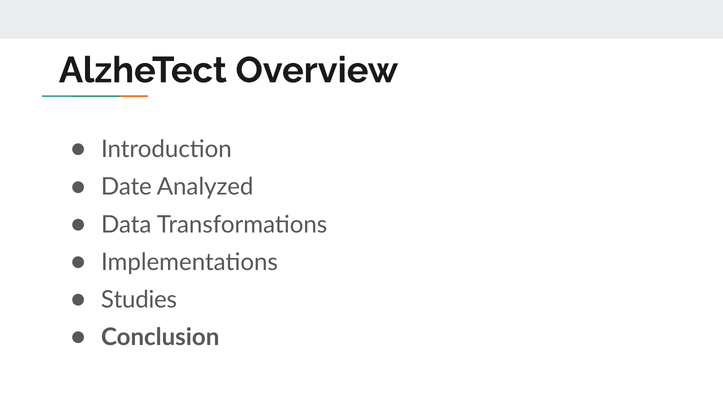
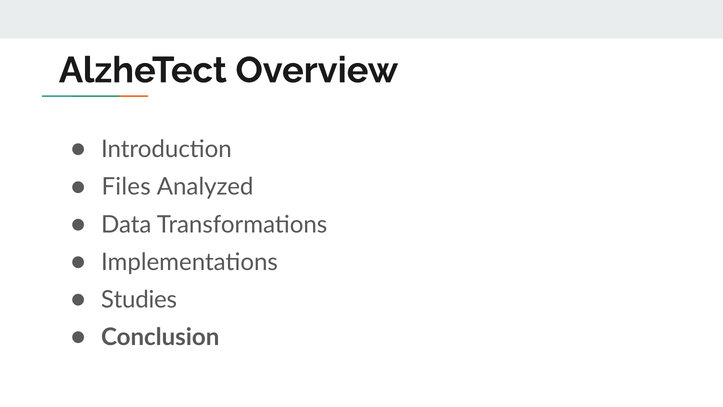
Date: Date -> Files (126, 187)
